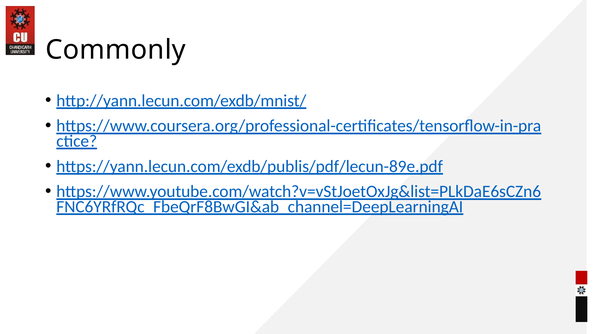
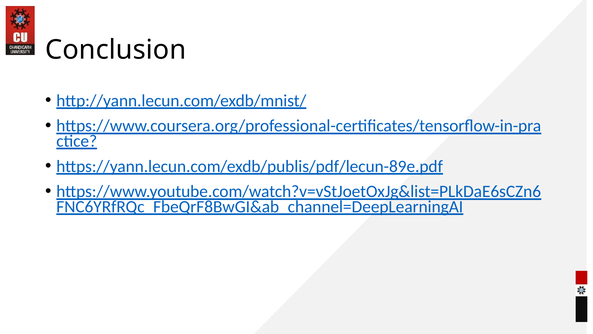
Commonly: Commonly -> Conclusion (116, 50)
